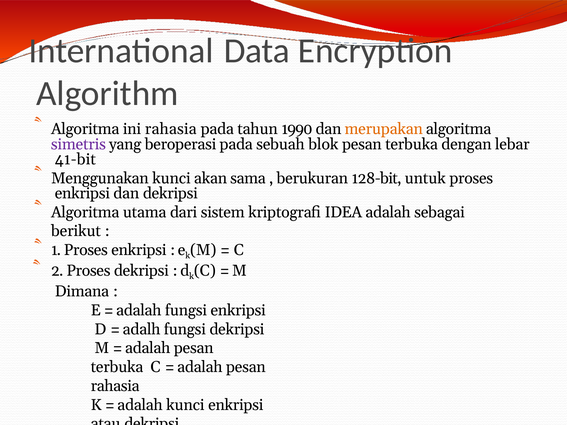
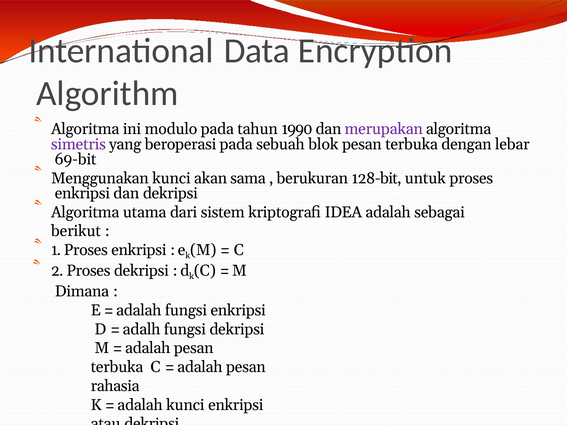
ini rahasia: rahasia -> modulo (171, 129)
merupakan colour: orange -> purple (384, 129)
41-bit: 41-bit -> 69-bit (76, 159)
